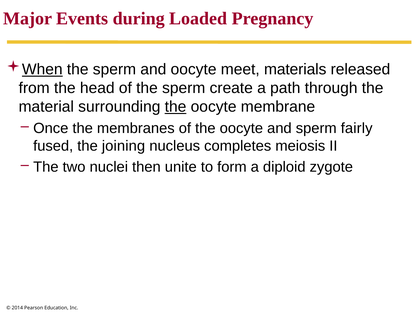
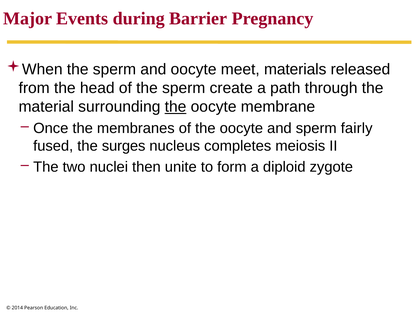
Loaded: Loaded -> Barrier (198, 19)
When underline: present -> none (42, 69)
joining: joining -> surges (124, 146)
